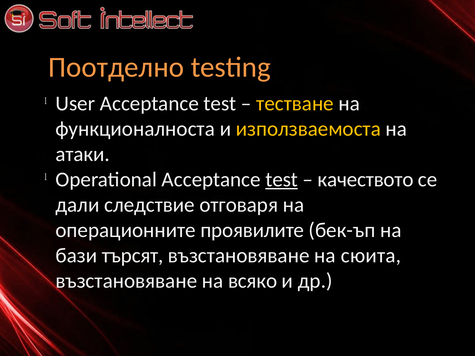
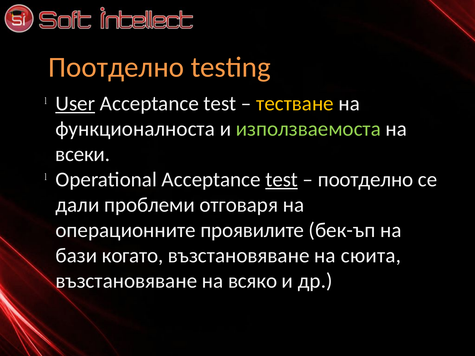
User underline: none -> present (75, 104)
използваемоста colour: yellow -> light green (308, 129)
атаки: атаки -> всеки (83, 154)
качеството: качеството -> поотделно (366, 180)
следствие: следствие -> проблеми (150, 205)
търсят: търсят -> когато (133, 256)
